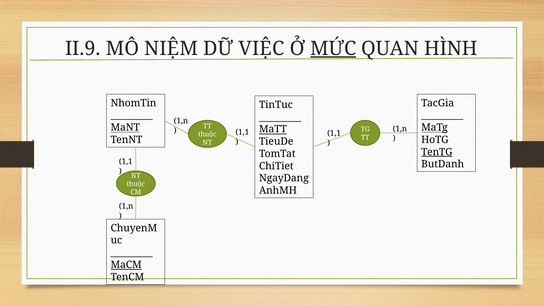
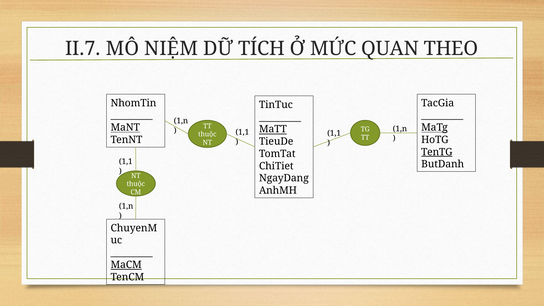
II.9: II.9 -> II.7 (83, 48)
VIỆC: VIỆC -> TÍCH (262, 48)
MỨC underline: present -> none (333, 48)
HÌNH: HÌNH -> THEO (451, 48)
